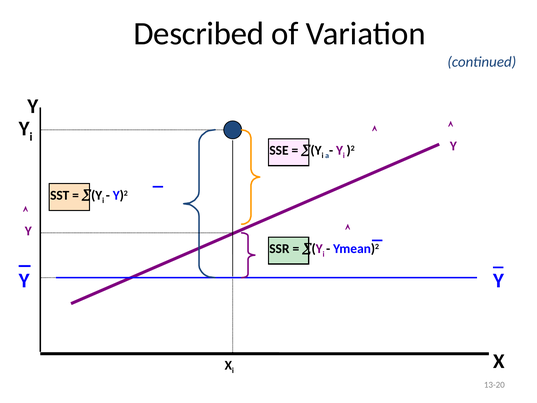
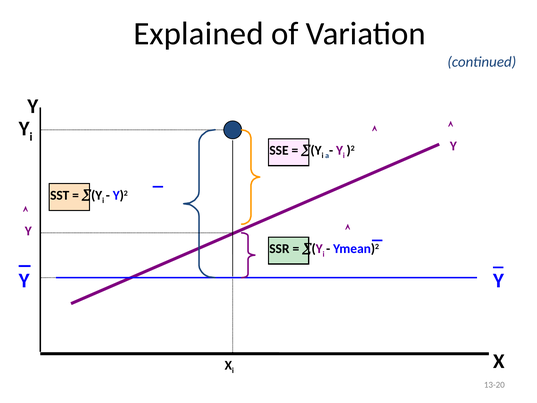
Described: Described -> Explained (198, 34)
